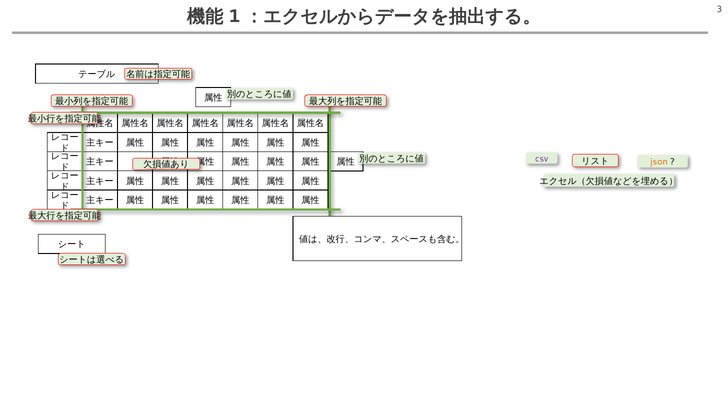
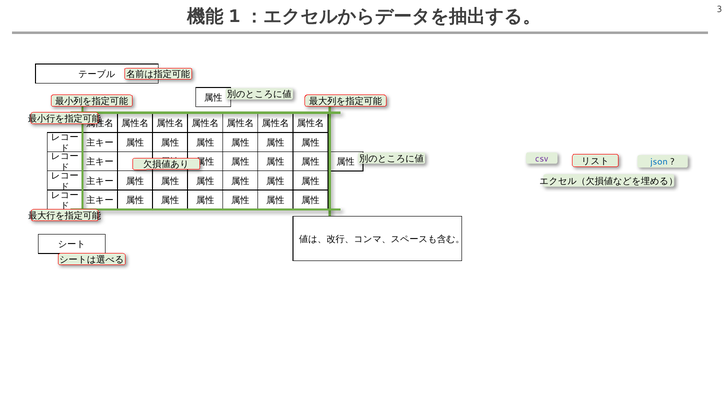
json colour: orange -> blue (659, 162)
